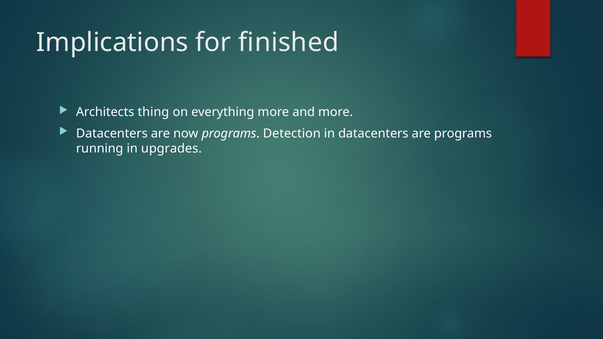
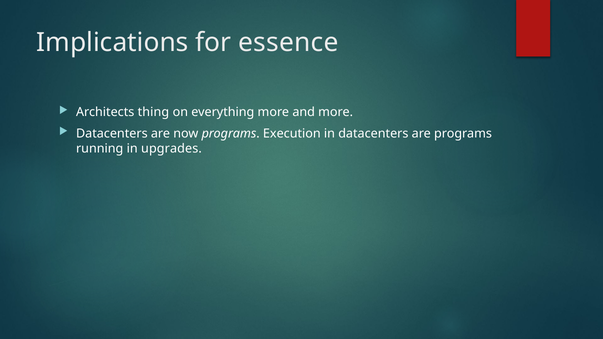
finished: finished -> essence (289, 42)
Detection: Detection -> Execution (292, 134)
